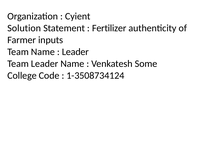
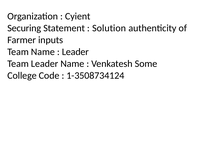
Solution: Solution -> Securing (24, 28)
Fertilizer: Fertilizer -> Solution (109, 28)
